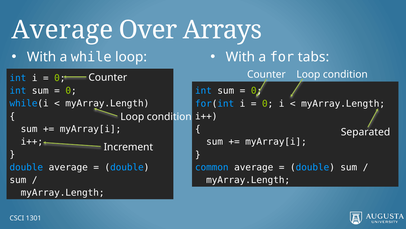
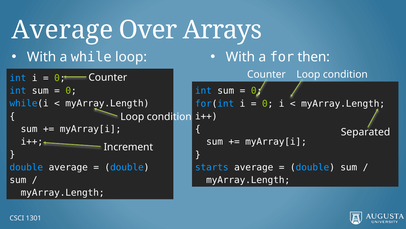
tabs: tabs -> then (314, 57)
common: common -> starts (212, 167)
